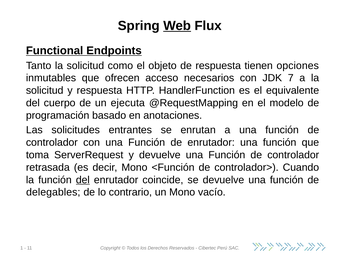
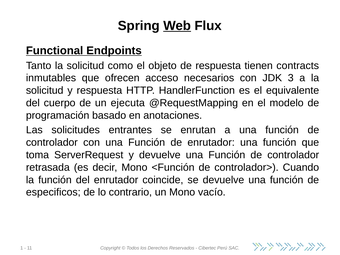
opciones: opciones -> contracts (298, 66)
7: 7 -> 3 (291, 78)
del underline: present -> none (83, 180)
delegables: delegables -> especificos (53, 192)
